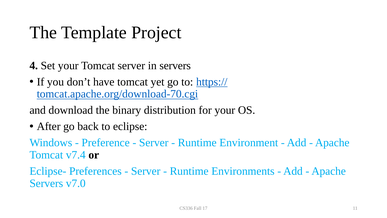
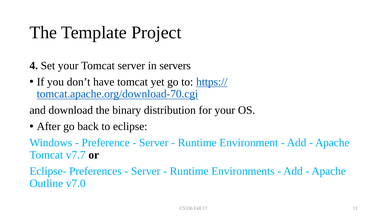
v7.4: v7.4 -> v7.7 (76, 155)
Servers: Servers -> Outline (46, 183)
